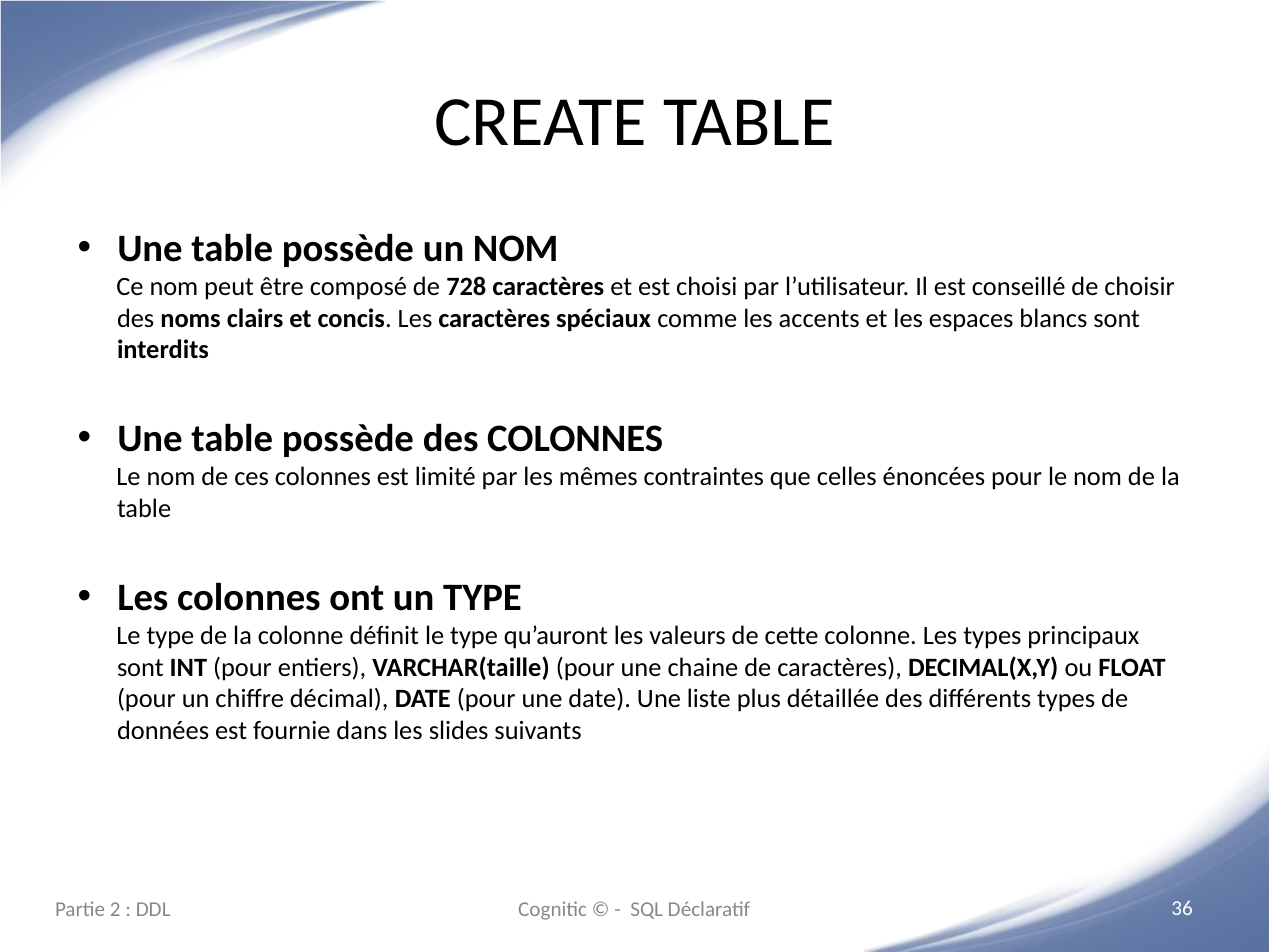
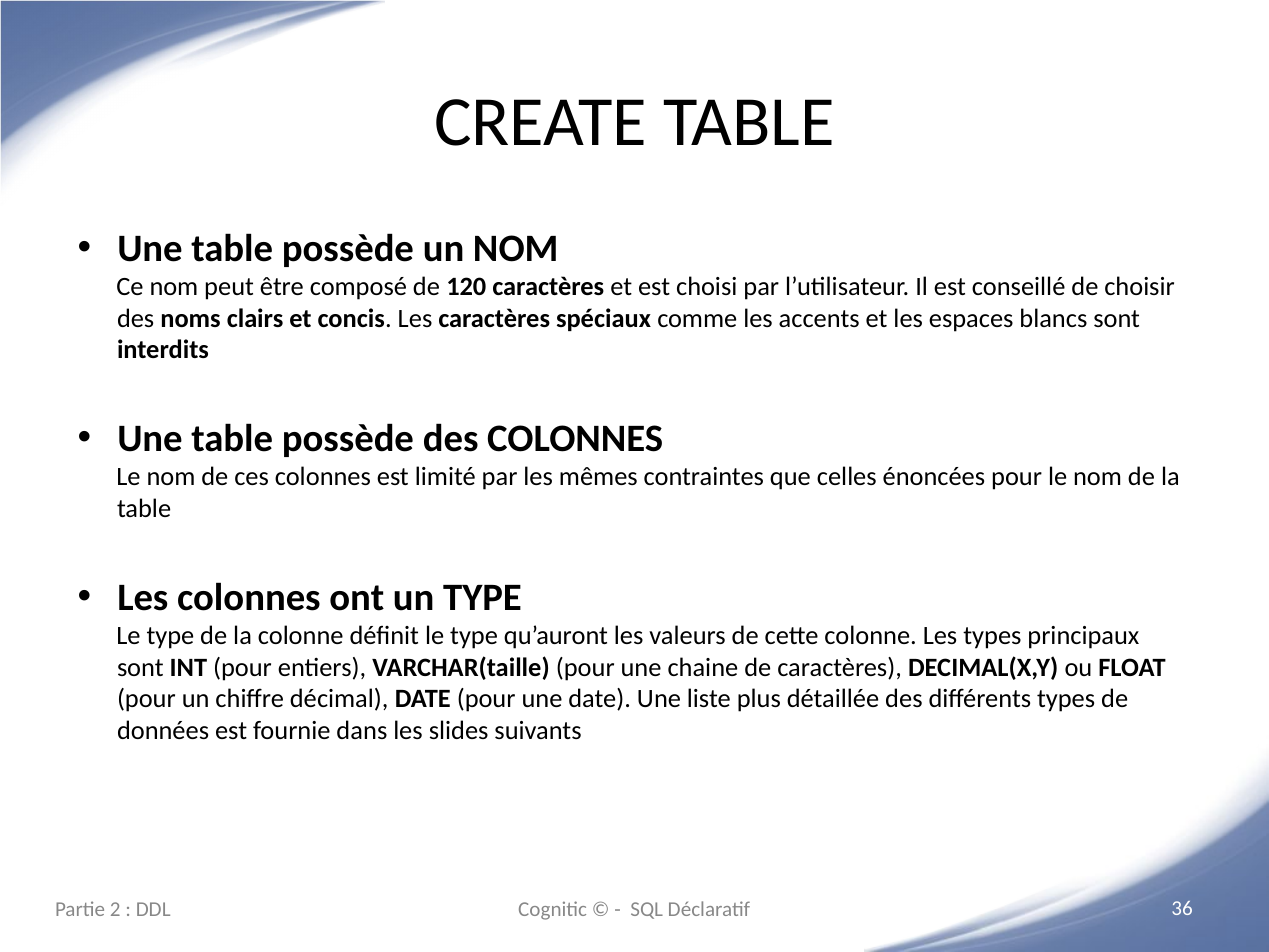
728: 728 -> 120 (466, 287)
